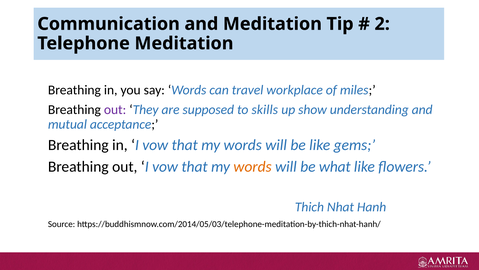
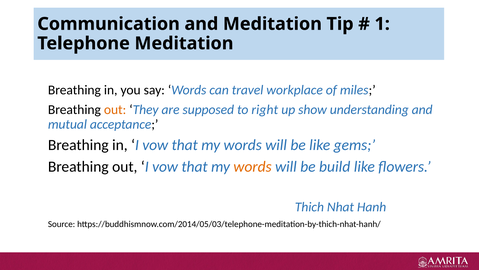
2: 2 -> 1 (382, 24)
out colour: purple -> orange (115, 109)
skills: skills -> right (265, 109)
what: what -> build (335, 166)
